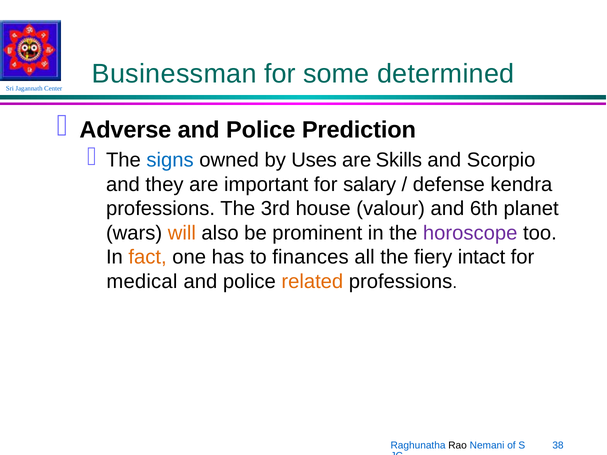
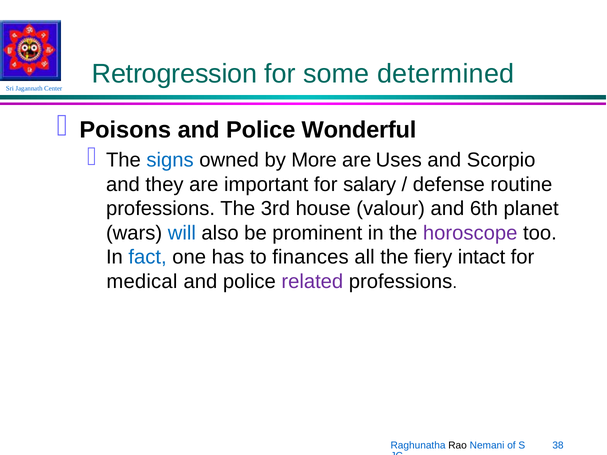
Businessman: Businessman -> Retrogression (174, 74)
Adverse: Adverse -> Poisons (125, 130)
Prediction: Prediction -> Wonderful (359, 130)
Uses: Uses -> More (314, 160)
Skills: Skills -> Uses (399, 160)
kendra: kendra -> routine (521, 185)
will colour: orange -> blue (182, 233)
fact colour: orange -> blue (148, 257)
related colour: orange -> purple (312, 282)
